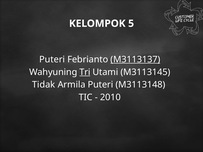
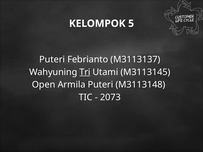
M3113137 underline: present -> none (135, 60)
Tidak: Tidak -> Open (44, 85)
2010: 2010 -> 2073 (110, 97)
